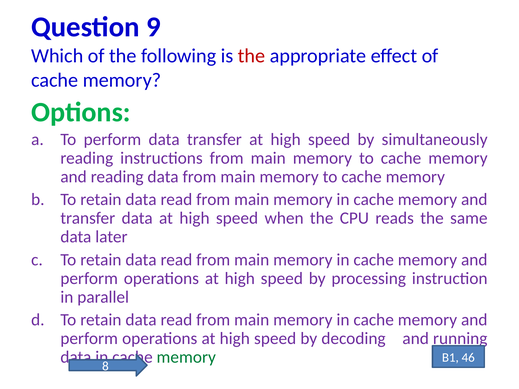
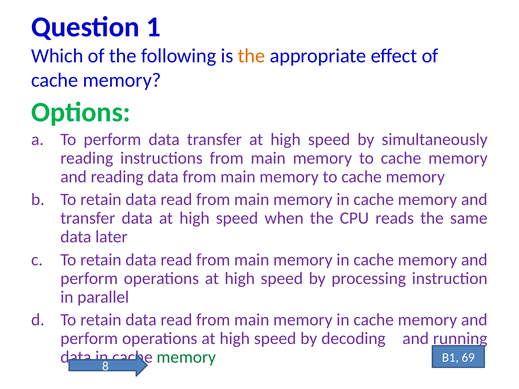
9: 9 -> 1 (153, 27)
the colour: red -> orange (252, 56)
46: 46 -> 69 (468, 358)
